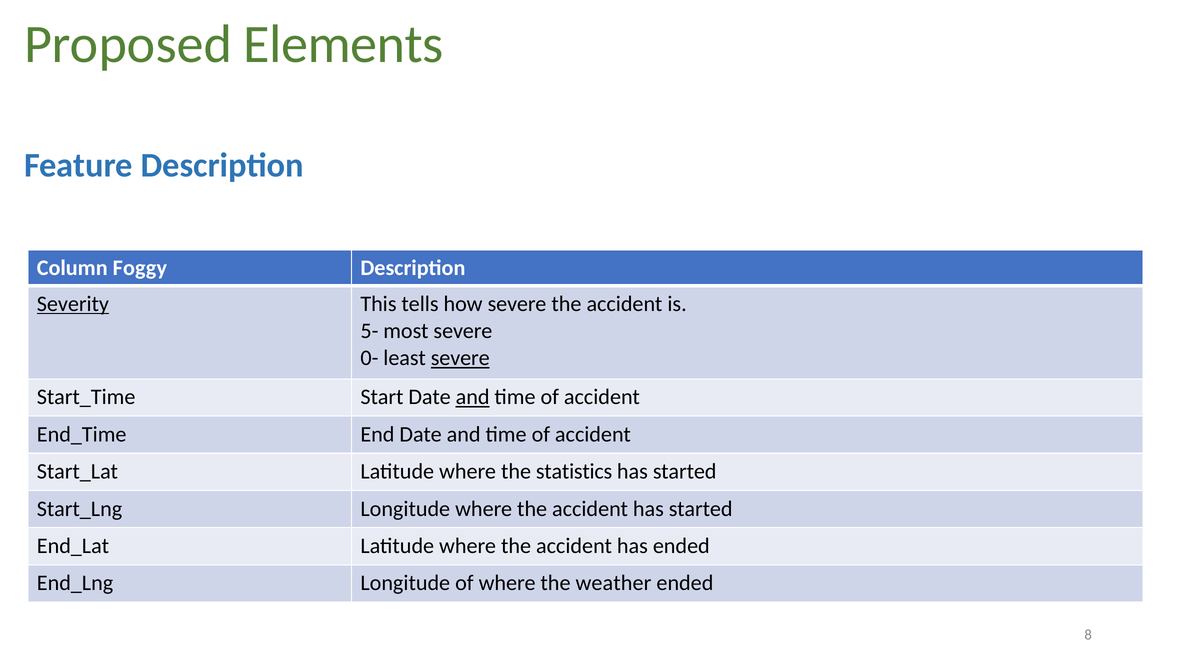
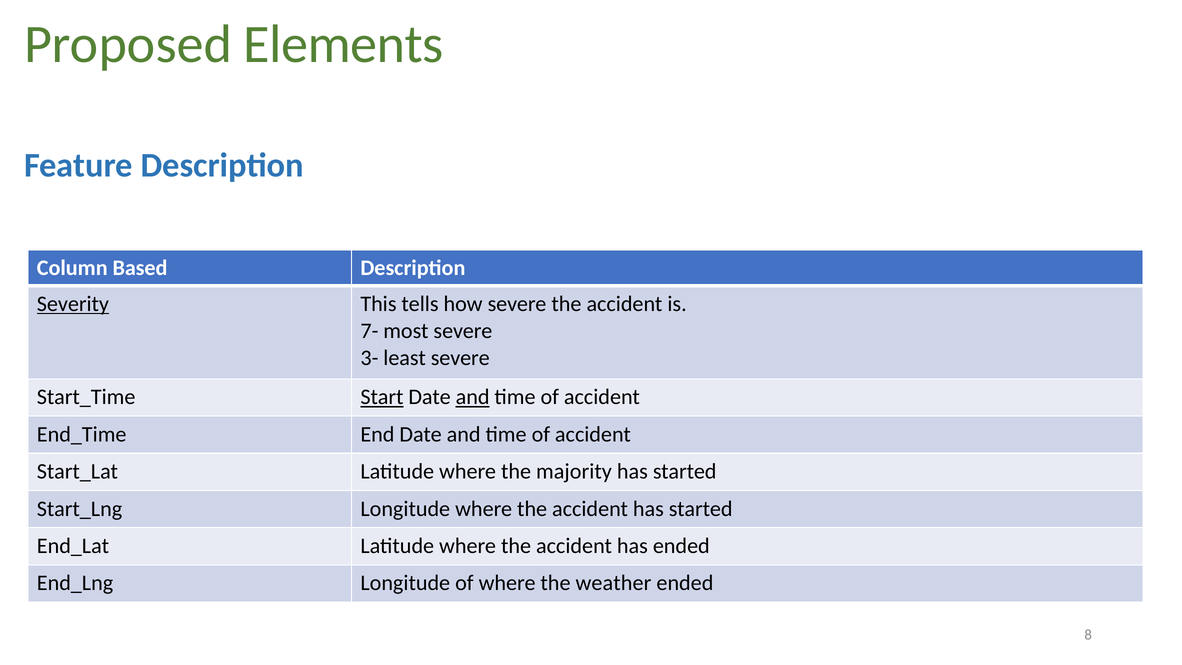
Foggy: Foggy -> Based (140, 268)
5-: 5- -> 7- (369, 331)
0-: 0- -> 3- (369, 358)
severe underline: present -> none (460, 358)
Start underline: none -> present (382, 397)
statistics: statistics -> majority (574, 471)
